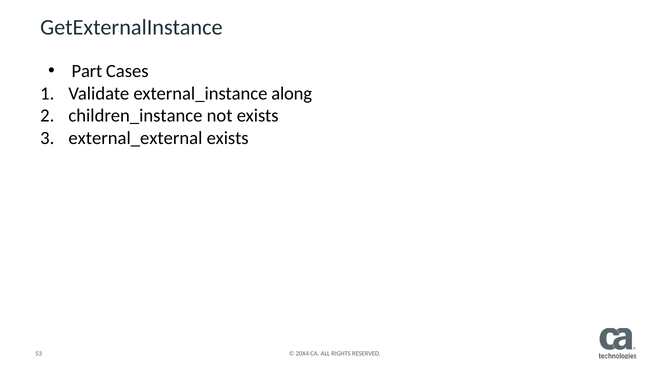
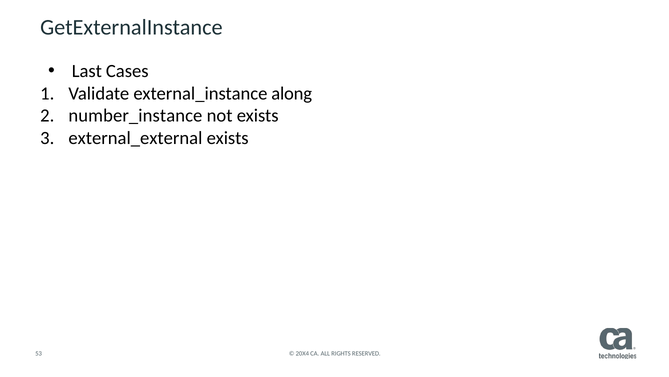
Part: Part -> Last (87, 71)
children_instance: children_instance -> number_instance (135, 116)
